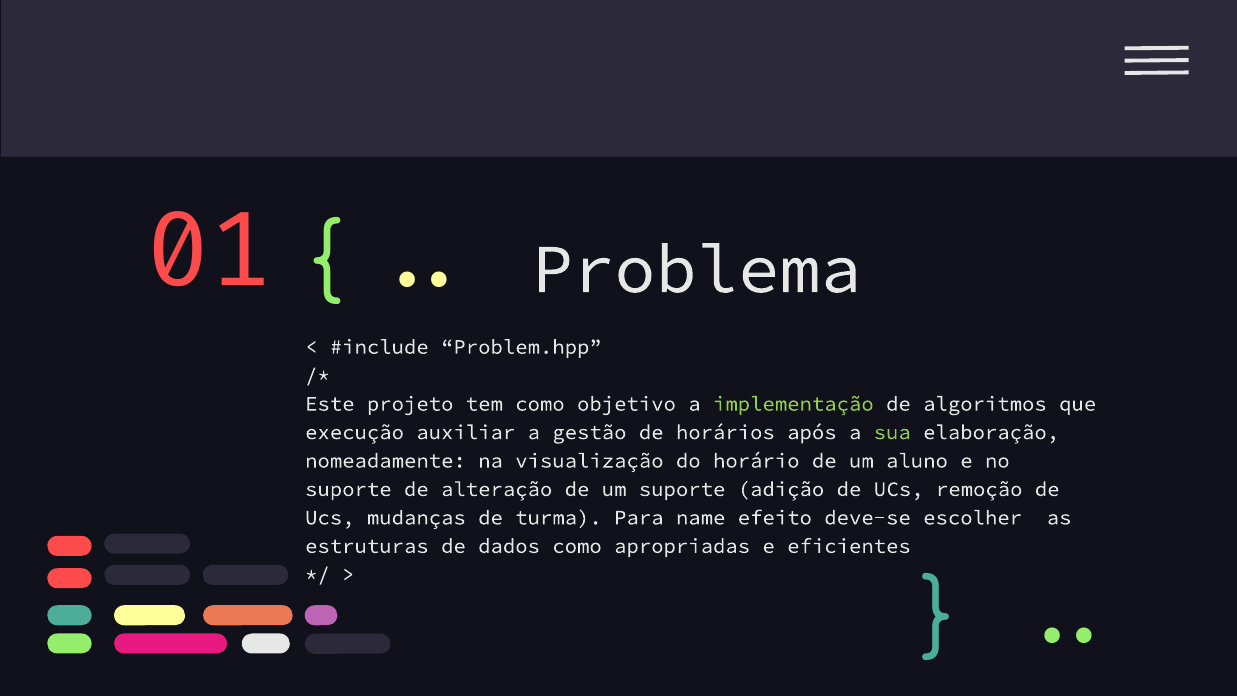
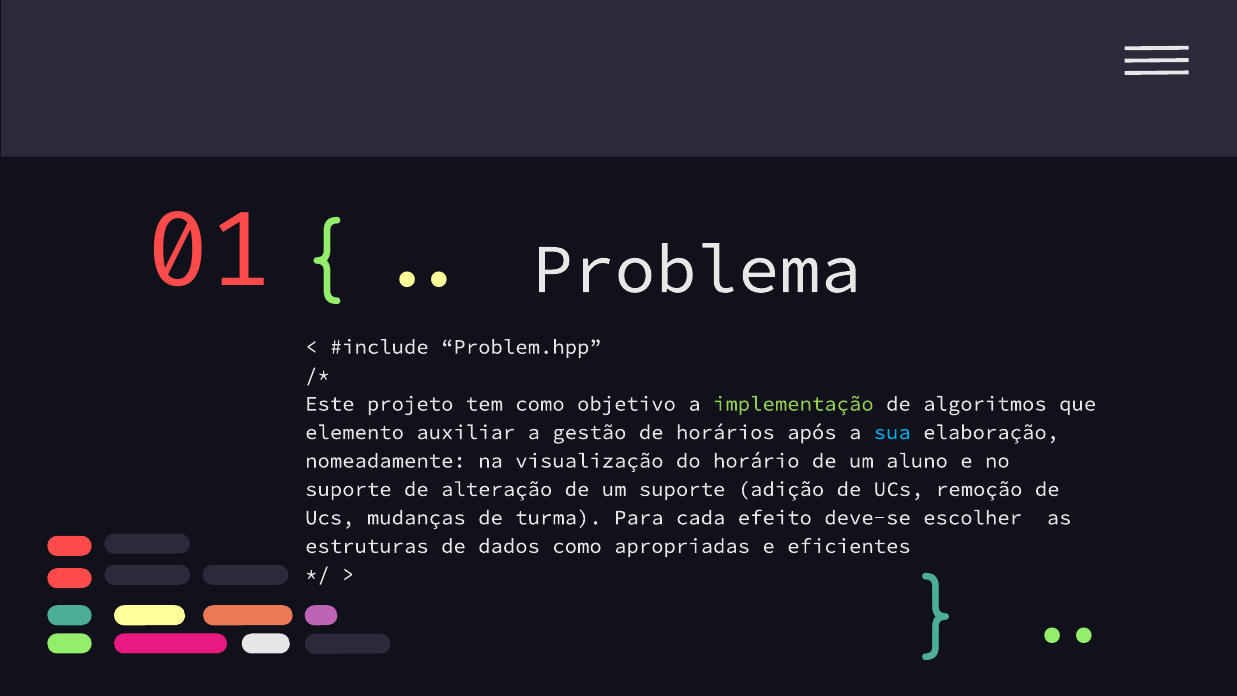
execução: execução -> elemento (355, 432)
sua colour: light green -> light blue (892, 432)
name: name -> cada (701, 518)
